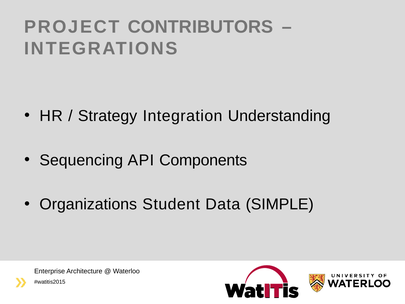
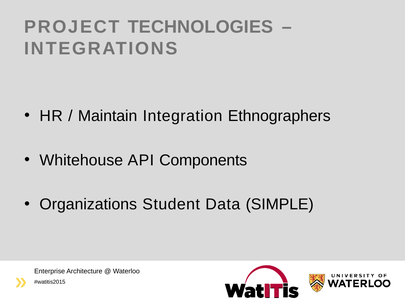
CONTRIBUTORS: CONTRIBUTORS -> TECHNOLOGIES (201, 27)
Strategy: Strategy -> Maintain (108, 116)
Understanding: Understanding -> Ethnographers (279, 116)
Sequencing: Sequencing -> Whitehouse (81, 160)
